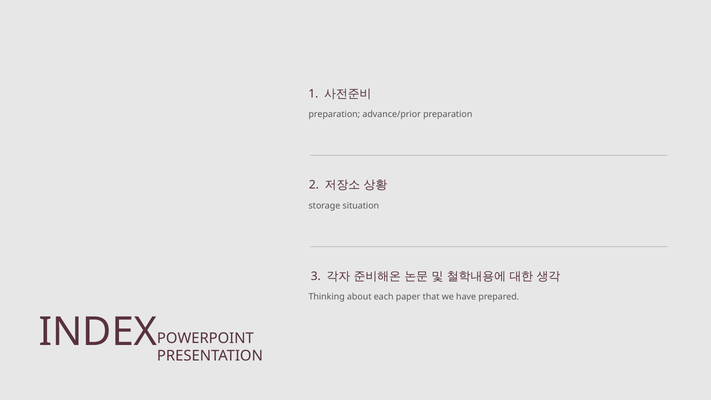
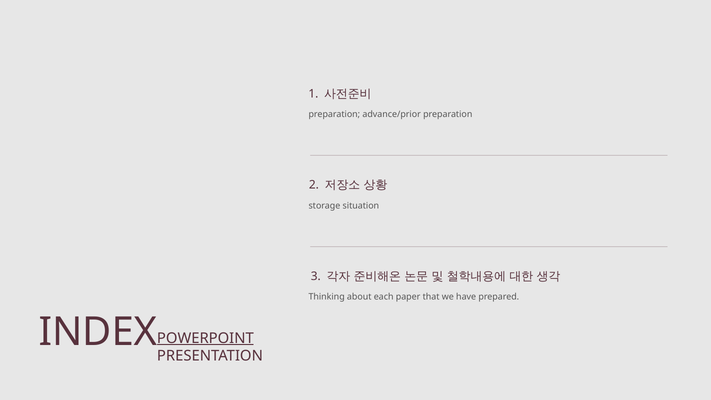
POWERPOINT underline: none -> present (205, 338)
